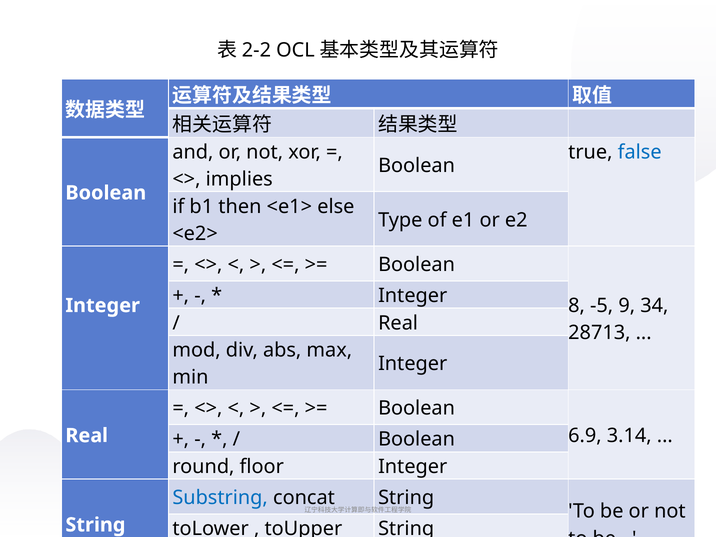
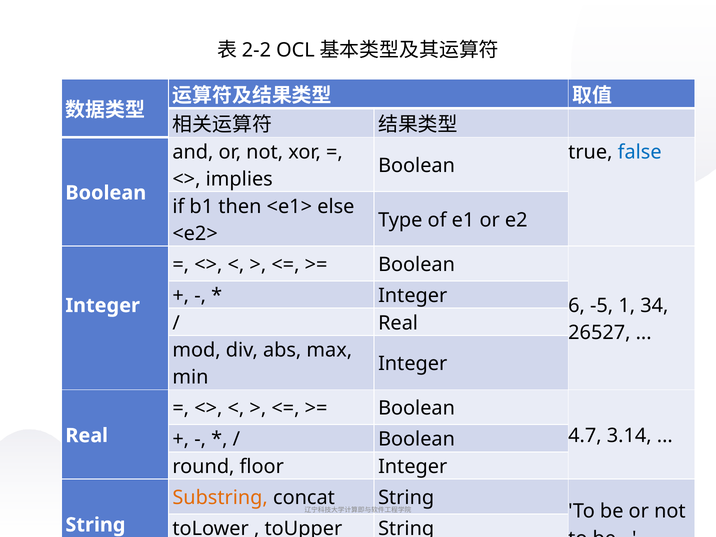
8: 8 -> 6 (577, 306)
9: 9 -> 1 (627, 306)
28713: 28713 -> 26527 (599, 333)
6.9: 6.9 -> 4.7 (585, 436)
Substring colour: blue -> orange (220, 498)
